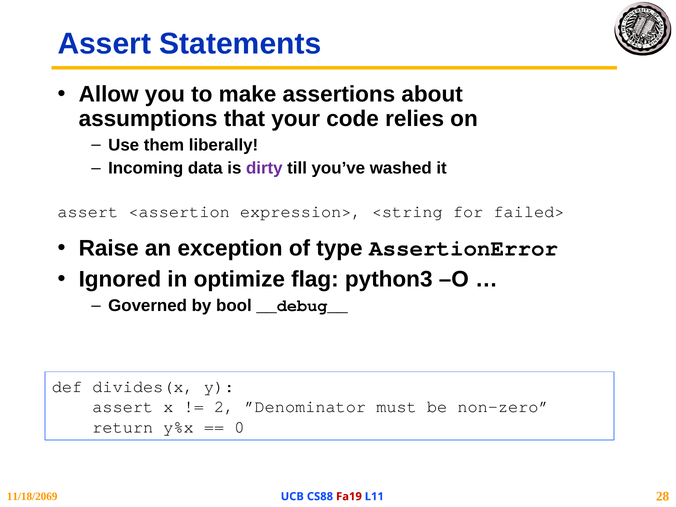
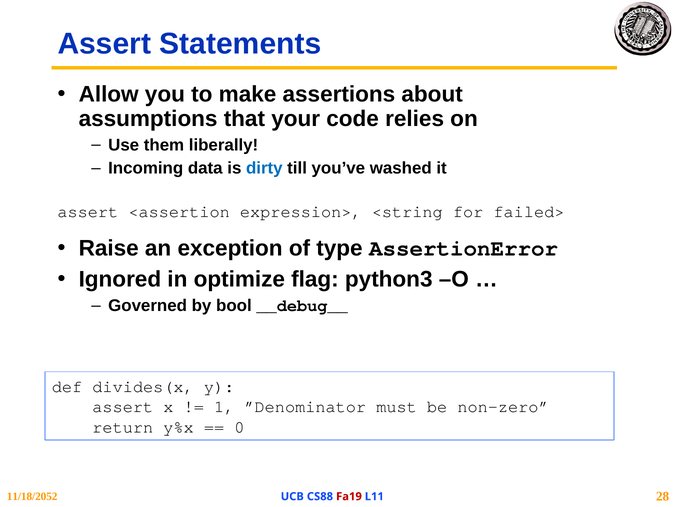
dirty colour: purple -> blue (264, 168)
2: 2 -> 1 (224, 407)
11/18/2069: 11/18/2069 -> 11/18/2052 (32, 496)
